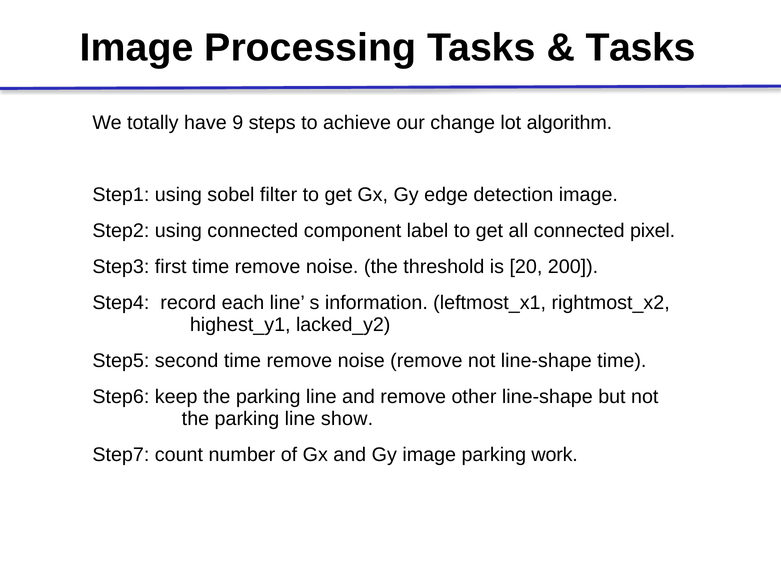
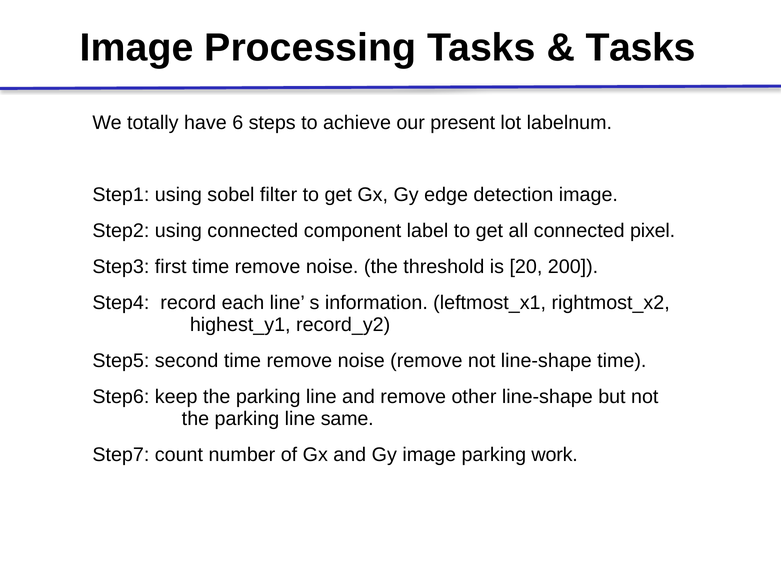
9: 9 -> 6 (238, 123)
change: change -> present (463, 123)
algorithm: algorithm -> labelnum (569, 123)
lacked_y2: lacked_y2 -> record_y2 (343, 325)
show: show -> same (347, 419)
